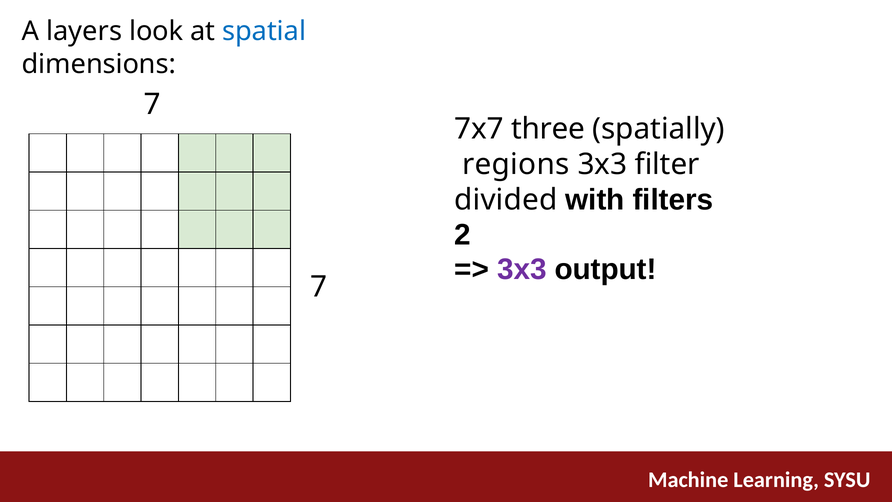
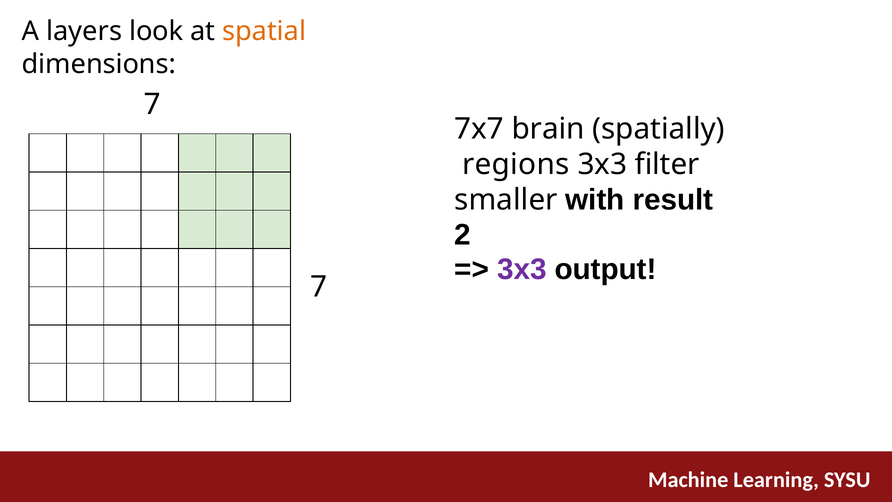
spatial colour: blue -> orange (264, 31)
three: three -> brain (548, 129)
divided: divided -> smaller (506, 200)
filters: filters -> result (673, 200)
